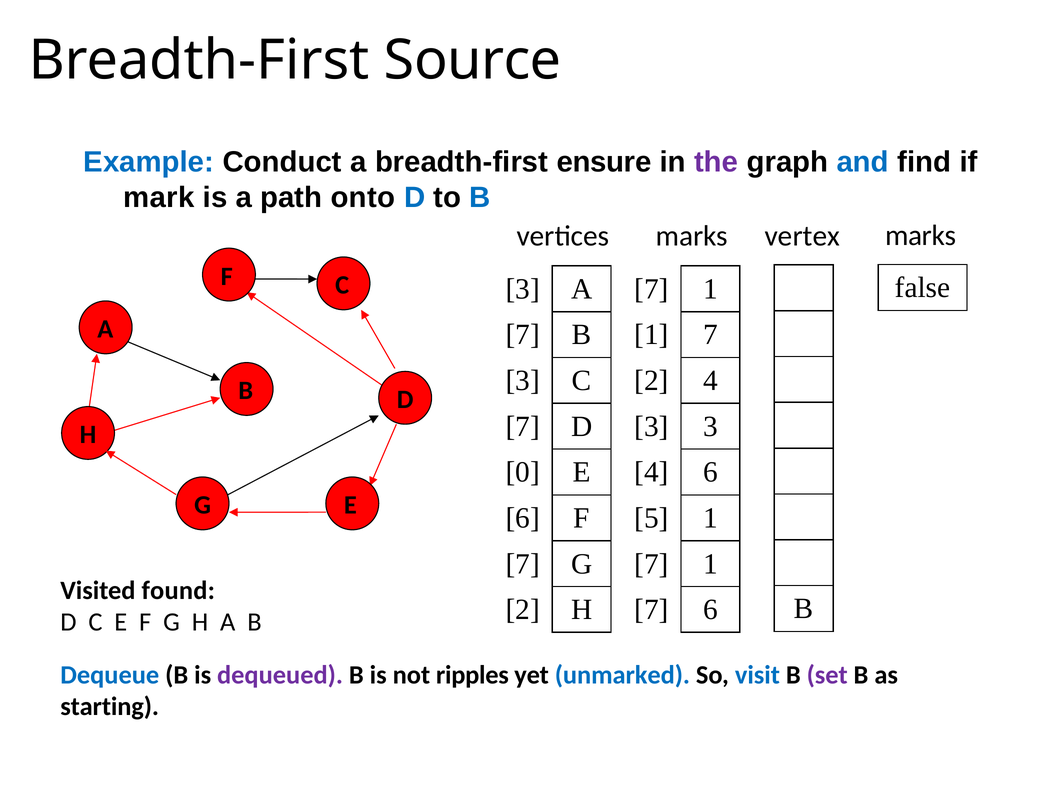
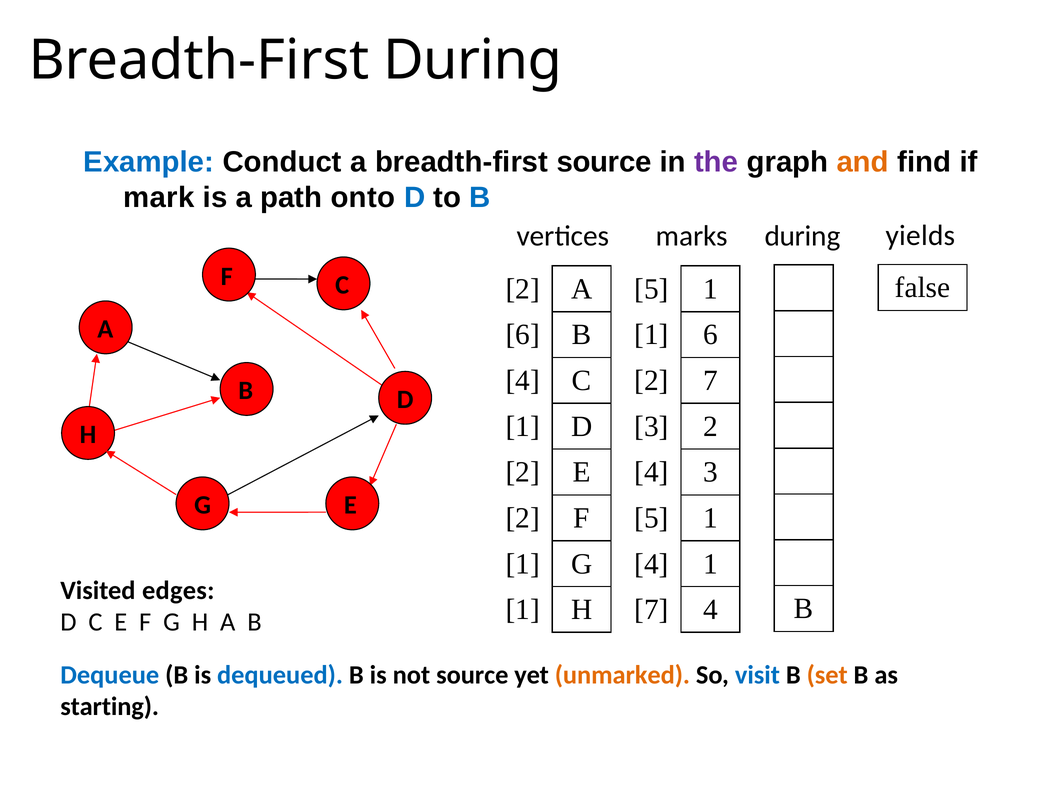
Breadth-First Source: Source -> During (473, 60)
breadth-first ensure: ensure -> source (604, 162)
and colour: blue -> orange (863, 162)
marks: marks -> yields (920, 236)
vertex: vertex -> during (803, 236)
3: 3 -> 2 (523, 289)
7: 7 -> 5 (652, 289)
7: 7 -> 6 (523, 335)
7: 7 -> 6 (710, 335)
3: 3 -> 4 (523, 381)
2 4: 4 -> 7 (710, 381)
7: 7 -> 1 (523, 427)
3 3: 3 -> 2 (710, 427)
0: 0 -> 2 (523, 473)
4 6: 6 -> 3 (710, 473)
6: 6 -> 2 (523, 519)
7: 7 -> 1 (523, 564)
7: 7 -> 4 (652, 564)
found: found -> edges (178, 591)
2: 2 -> 1 (523, 610)
7 6: 6 -> 4 (710, 610)
dequeued colour: purple -> blue (280, 676)
not ripples: ripples -> source (472, 676)
unmarked colour: blue -> orange (622, 676)
set colour: purple -> orange (827, 676)
